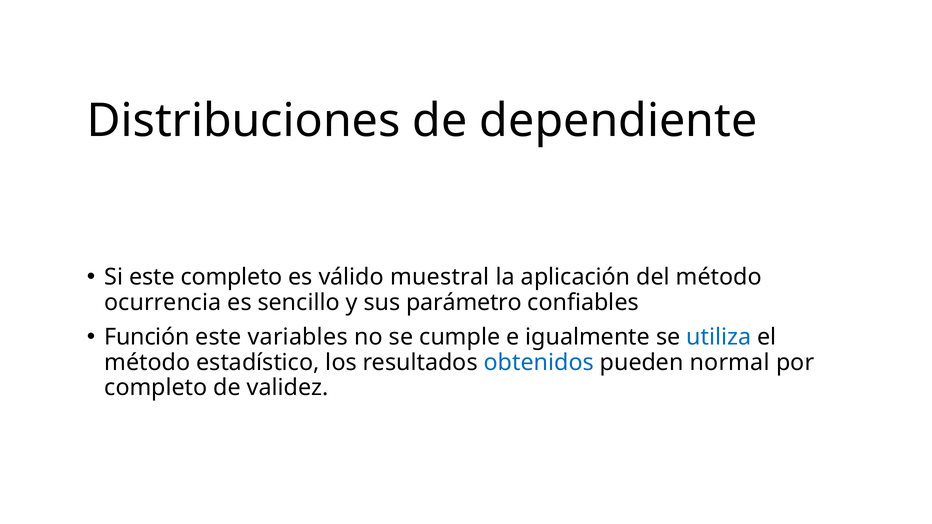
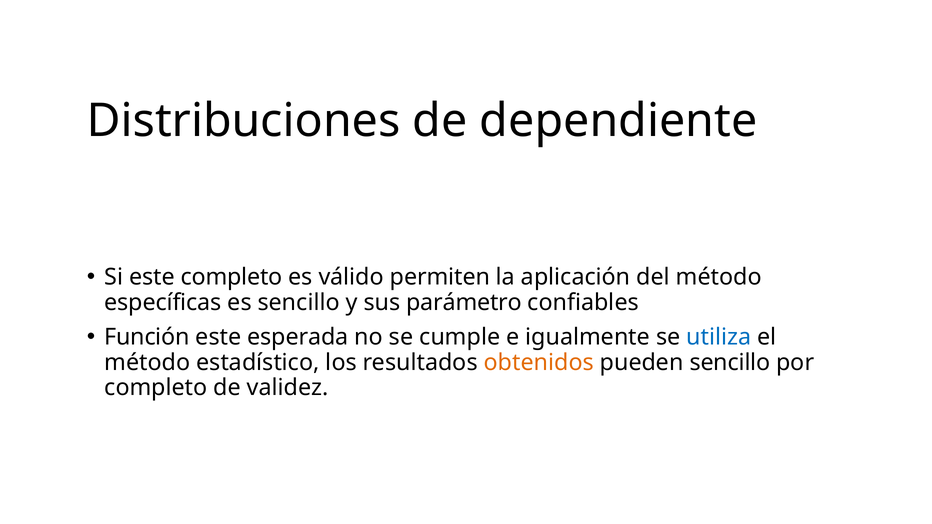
muestral: muestral -> permiten (440, 277)
ocurrencia: ocurrencia -> específicas (163, 303)
variables: variables -> esperada (298, 337)
obtenidos colour: blue -> orange (539, 363)
pueden normal: normal -> sencillo (730, 363)
